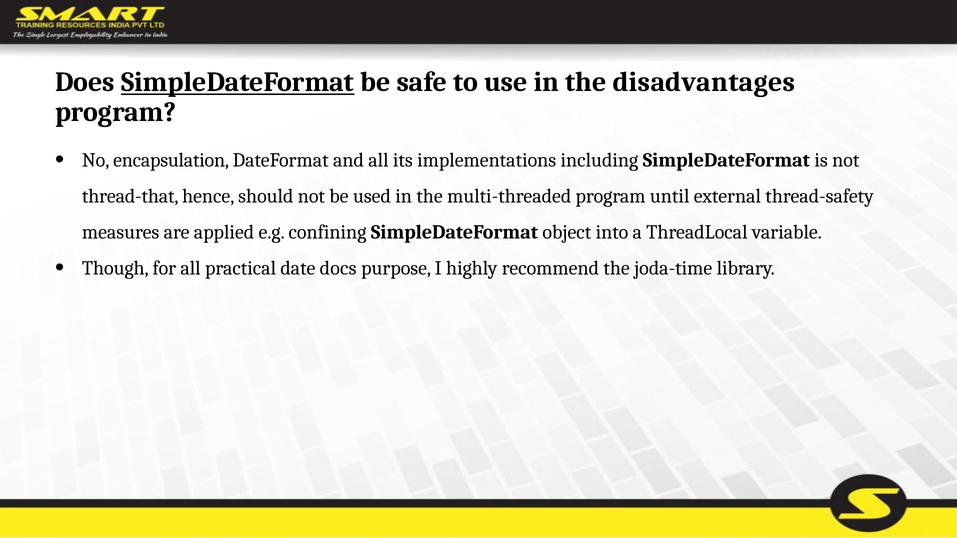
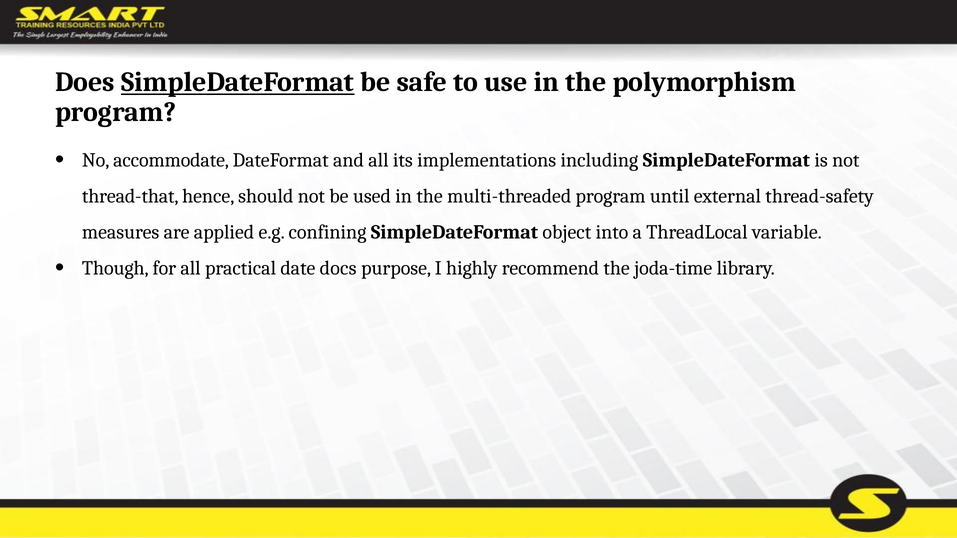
disadvantages: disadvantages -> polymorphism (704, 82)
encapsulation: encapsulation -> accommodate (171, 161)
